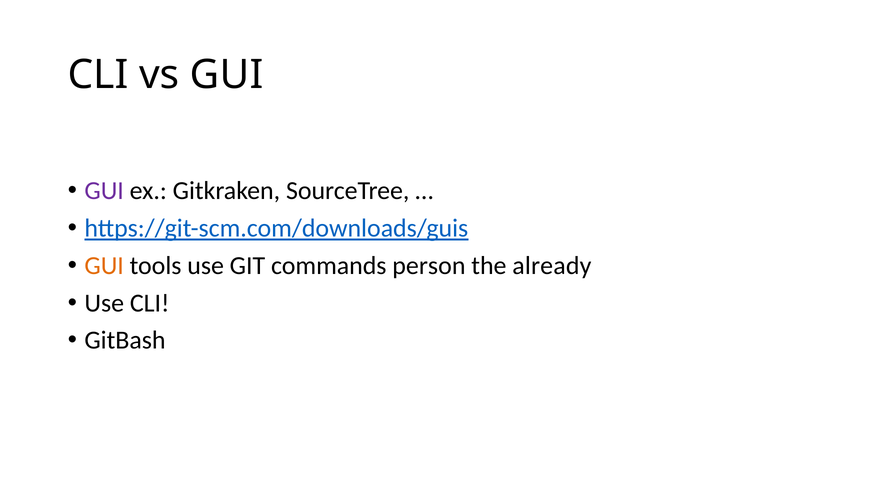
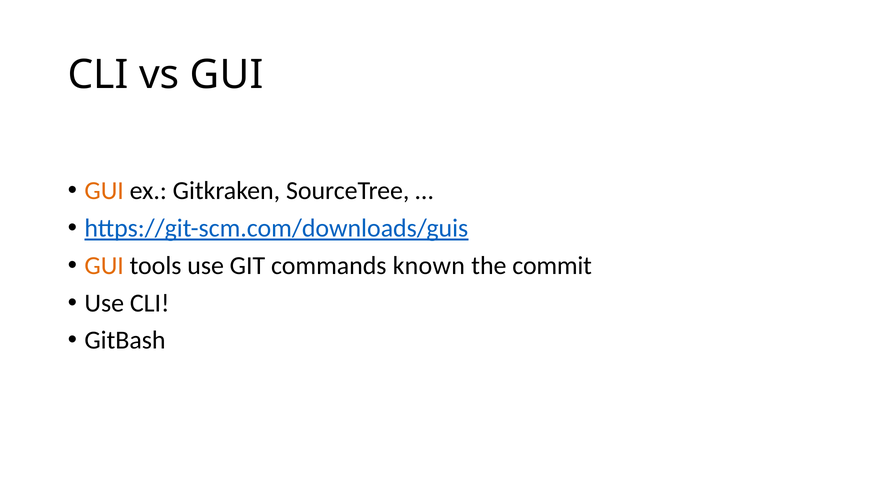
GUI colour: purple -> orange (104, 191)
person: person -> known (429, 266)
already: already -> commit (552, 266)
